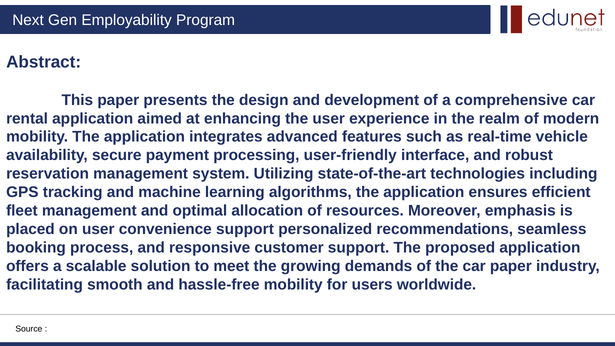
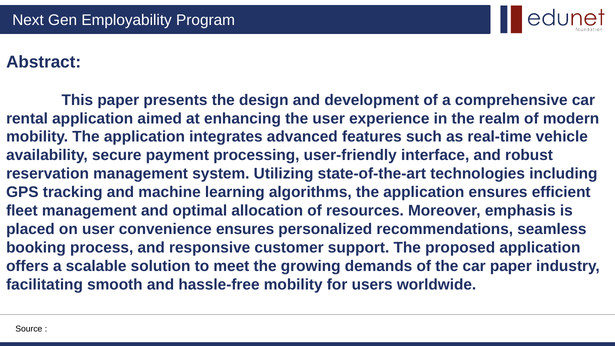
convenience support: support -> ensures (245, 229)
